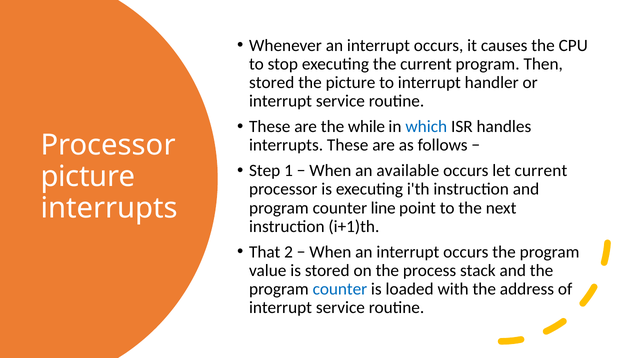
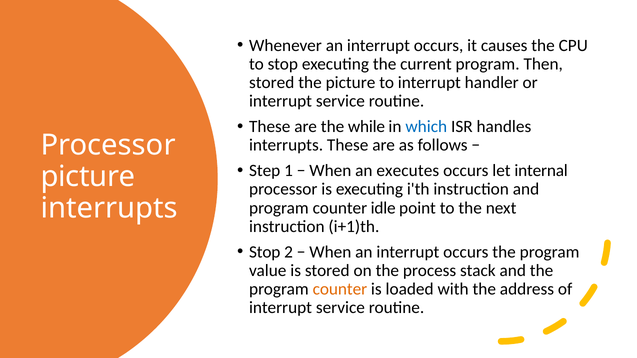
available: available -> executes (408, 171)
let current: current -> internal (541, 171)
line: line -> idle (383, 208)
That: That -> Stop (265, 252)
counter colour: blue -> orange (340, 289)
